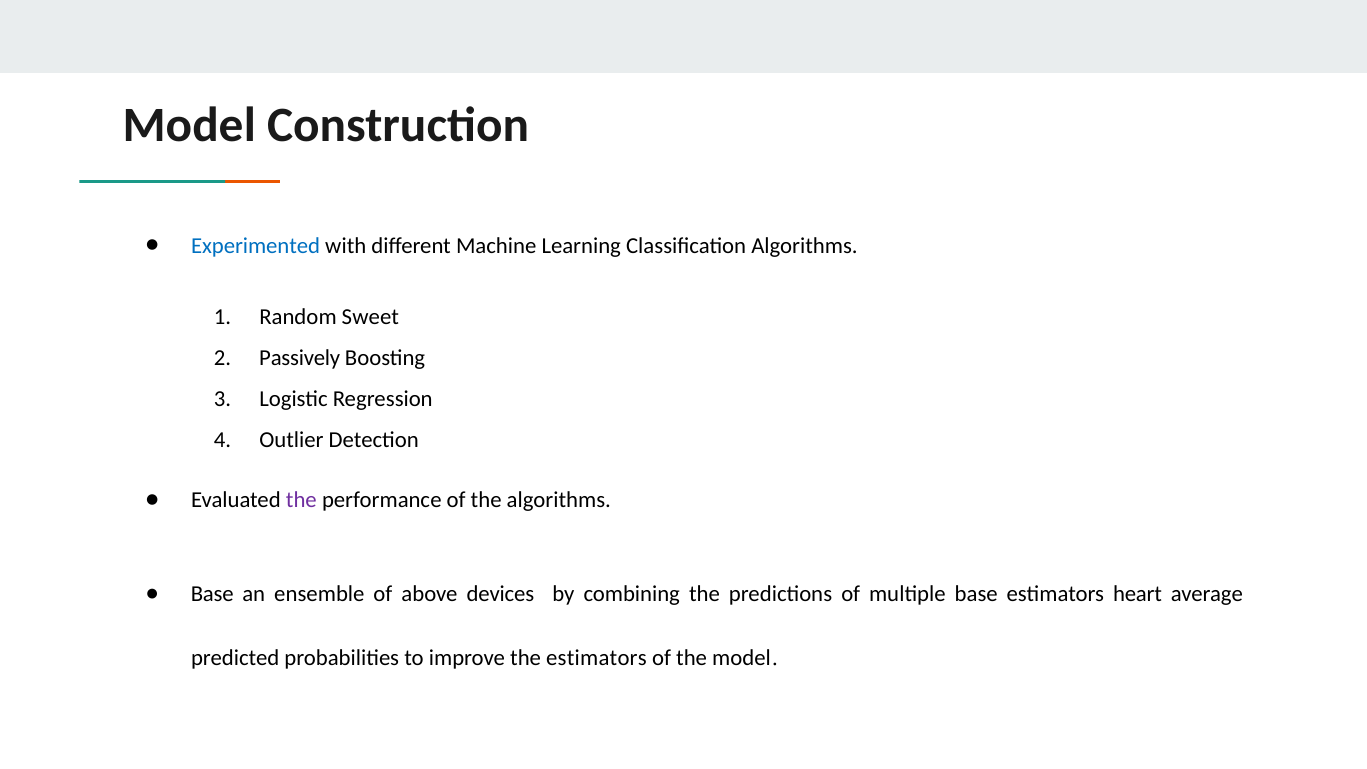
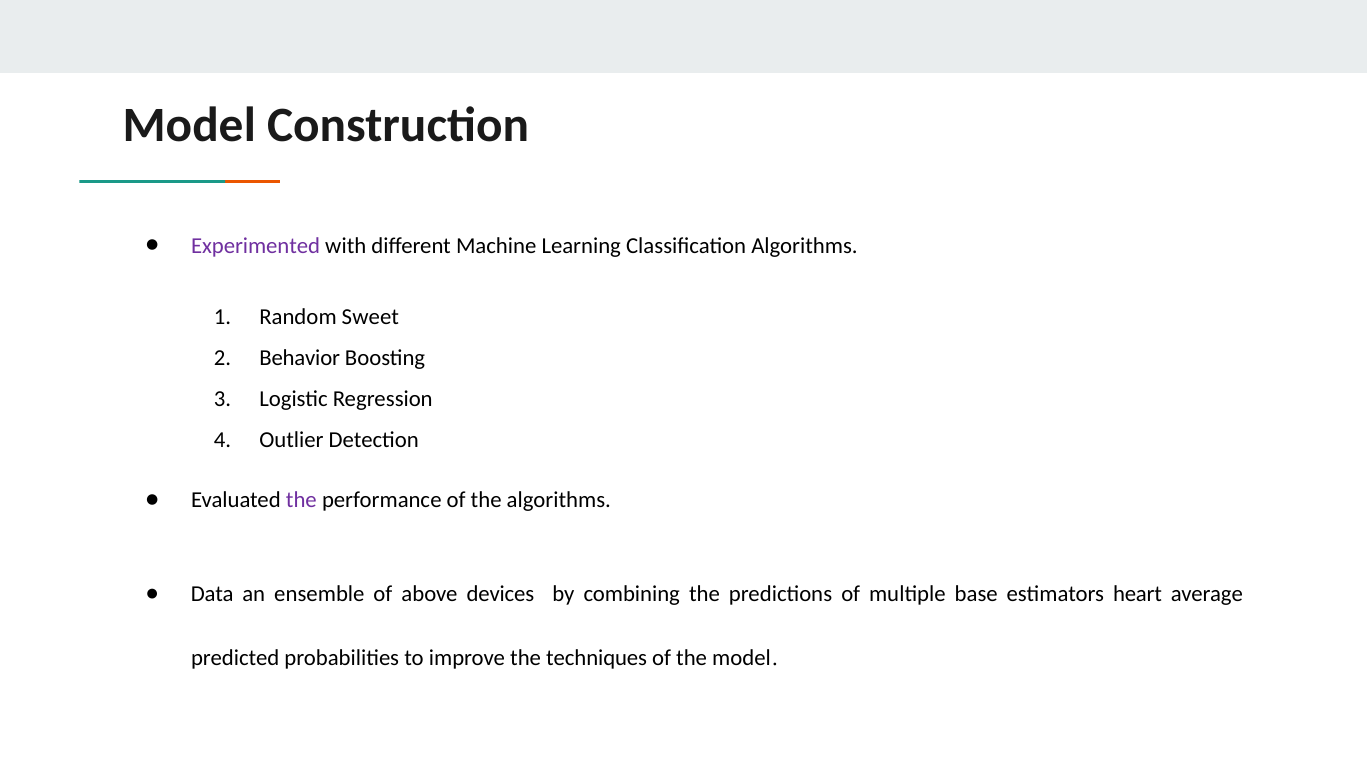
Experimented colour: blue -> purple (256, 246)
Passively: Passively -> Behavior (300, 358)
Base: Base -> Data (212, 594)
the estimators: estimators -> techniques (597, 658)
